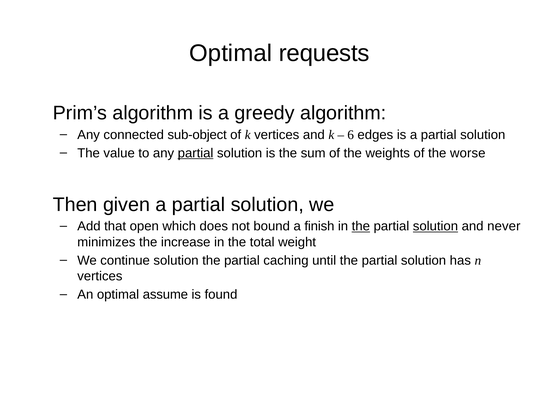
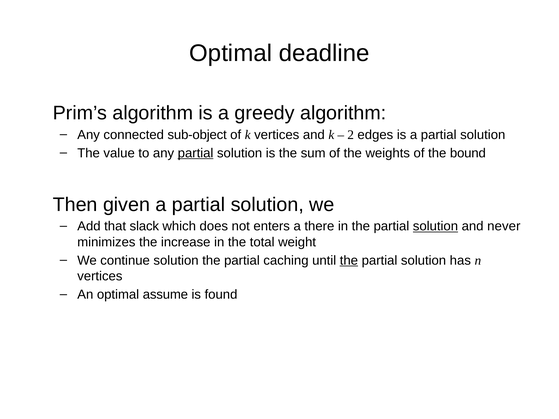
requests: requests -> deadline (324, 53)
6: 6 -> 2 (351, 135)
worse: worse -> bound (468, 153)
open: open -> slack (144, 226)
bound: bound -> enters (272, 226)
finish: finish -> there (319, 226)
the underline: present -> none (361, 226)
the underline: none -> present (349, 261)
